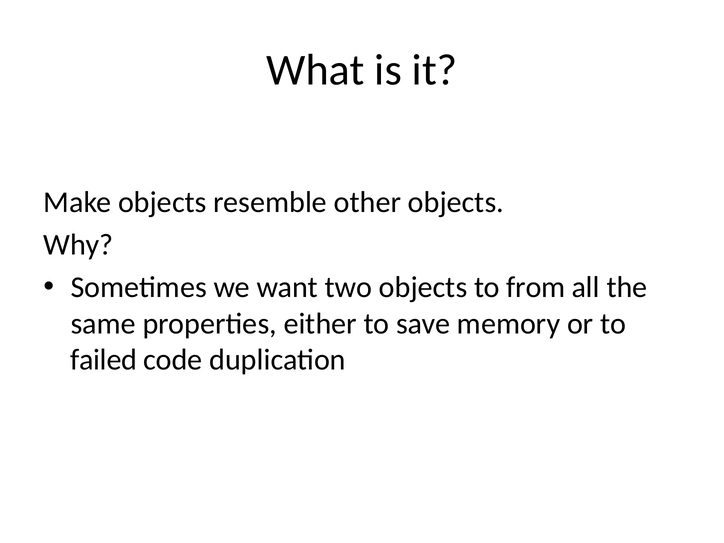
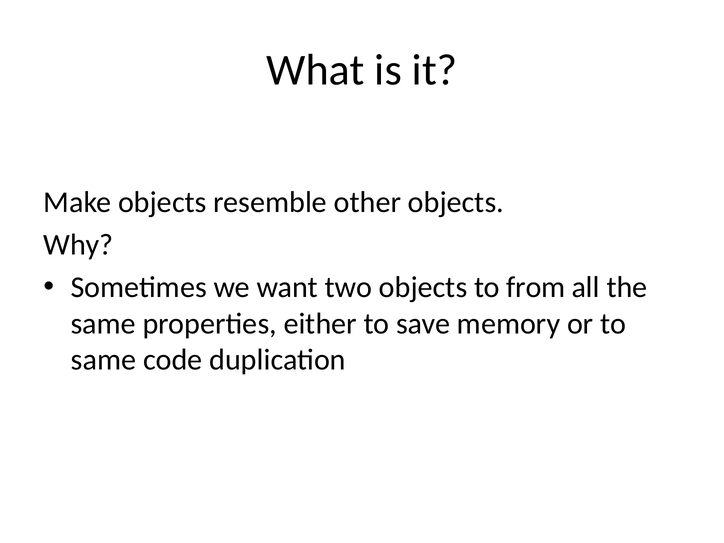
failed: failed -> same (103, 360)
